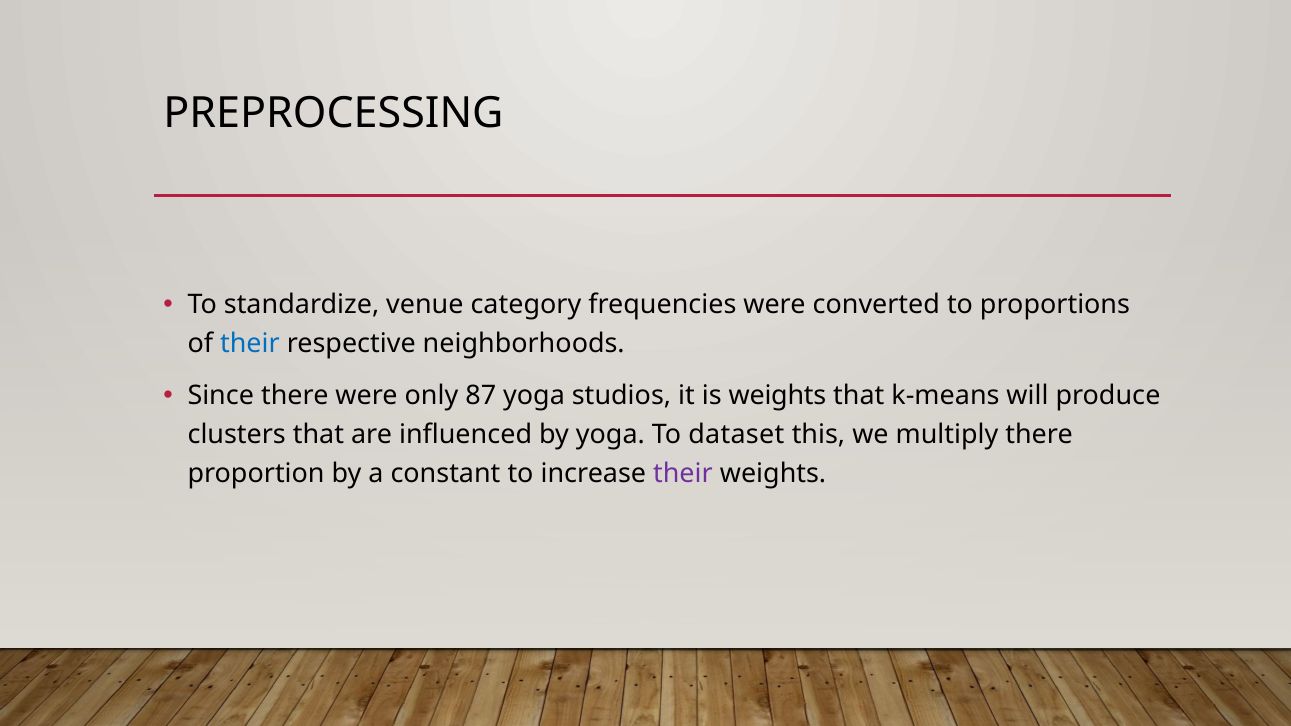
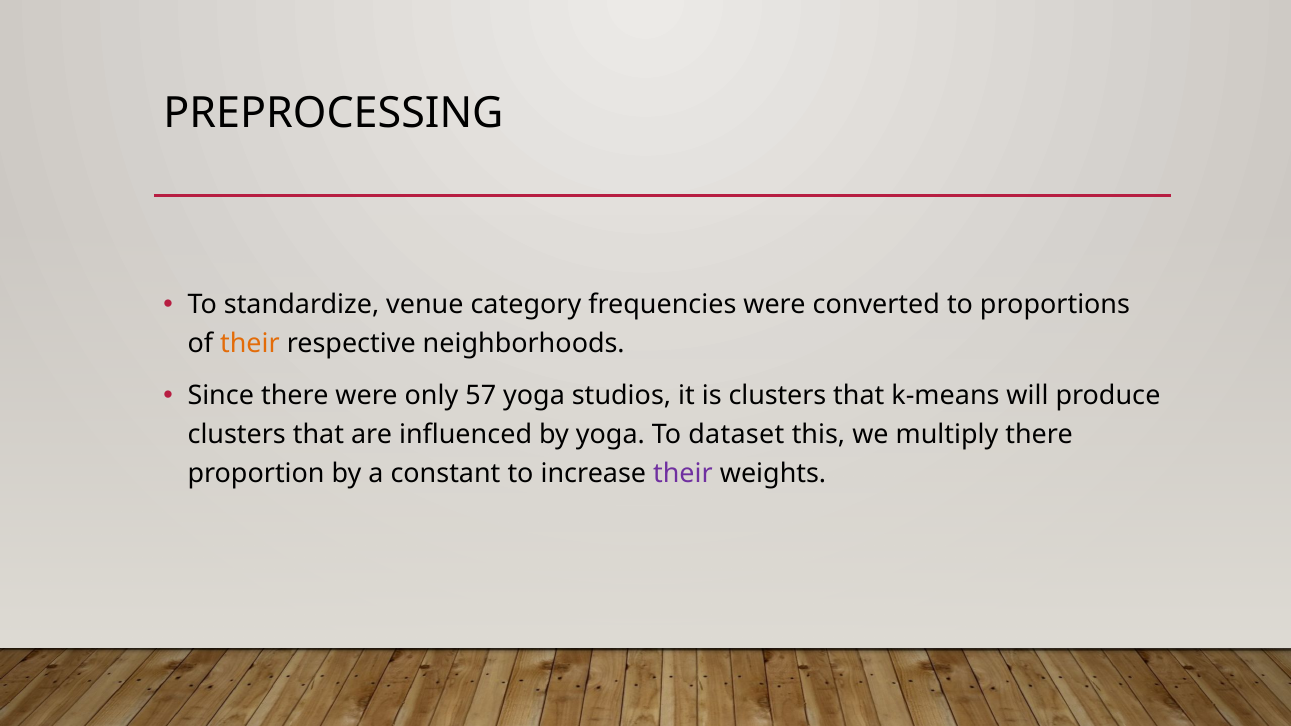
their colour: blue -> orange (250, 344)
87: 87 -> 57 (481, 396)
is weights: weights -> clusters (777, 396)
